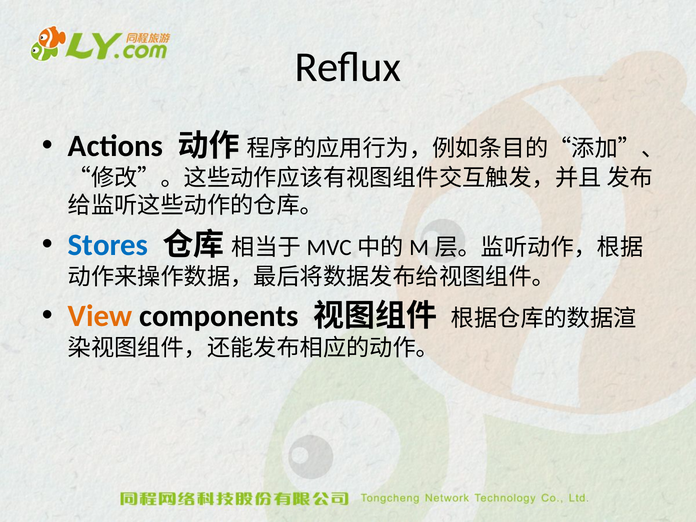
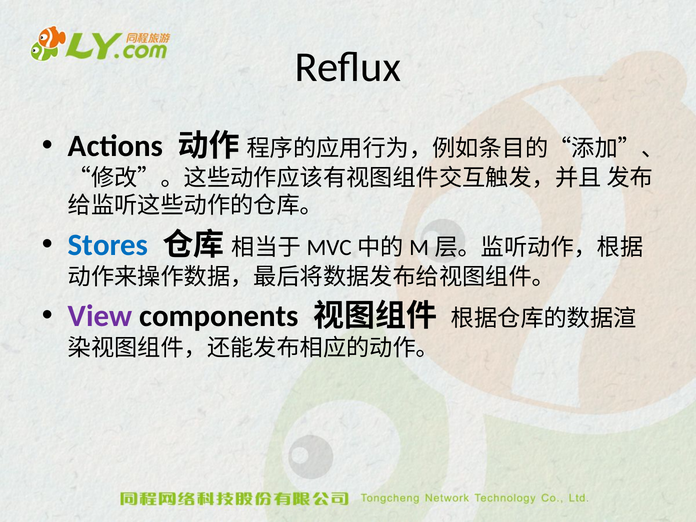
View colour: orange -> purple (100, 316)
